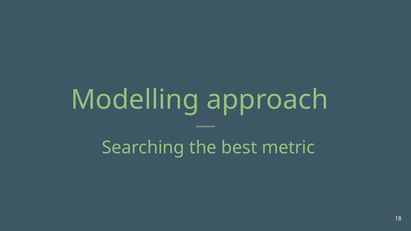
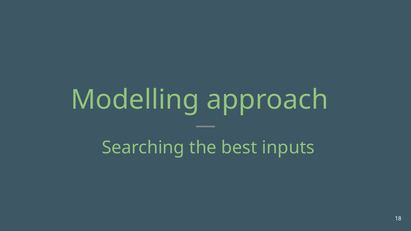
metric: metric -> inputs (288, 148)
